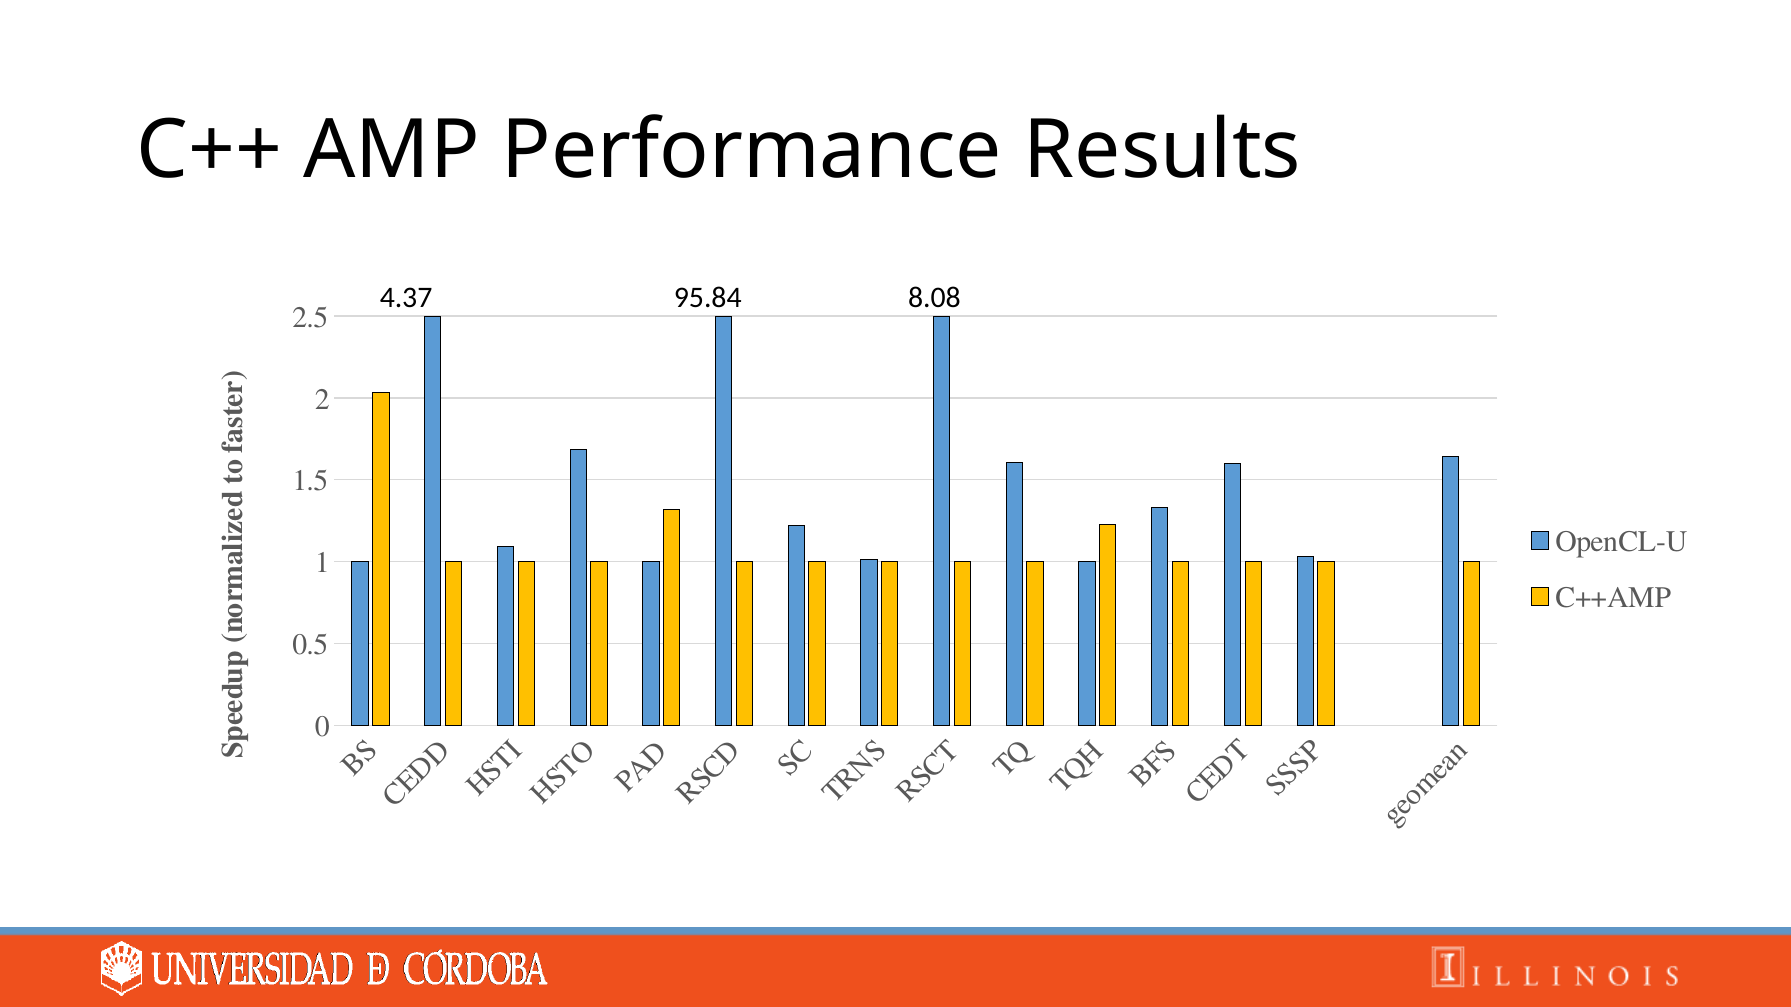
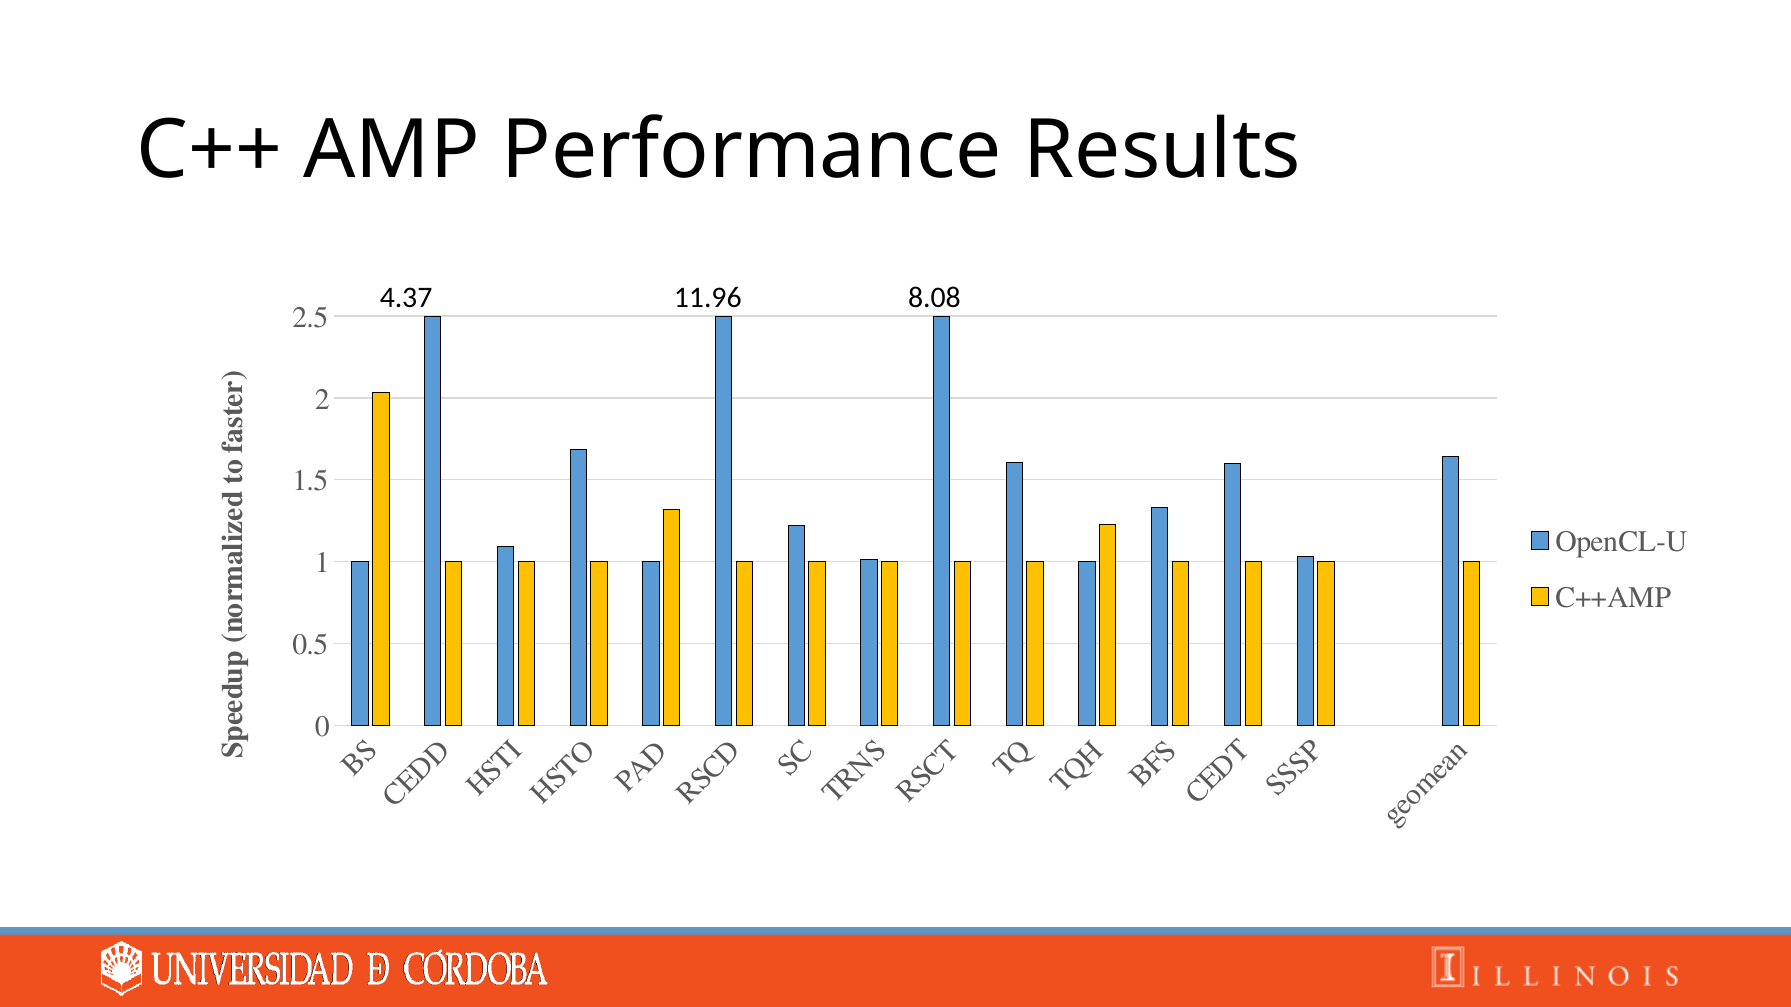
95.84: 95.84 -> 11.96 (708, 298)
